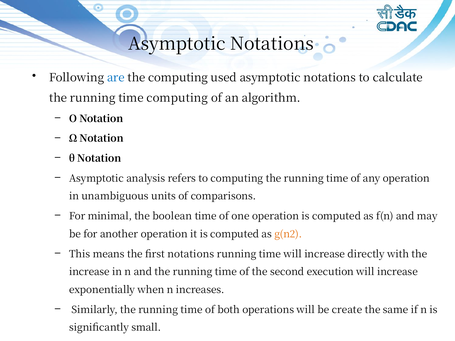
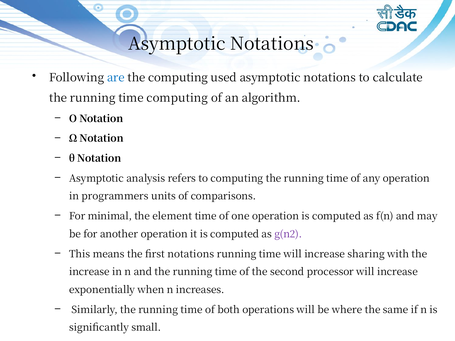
unambiguous: unambiguous -> programmers (115, 197)
boolean: boolean -> element (172, 216)
g(n2 colour: orange -> purple (288, 234)
directly: directly -> sharing (366, 254)
execution: execution -> processor (330, 272)
create: create -> where (347, 310)
